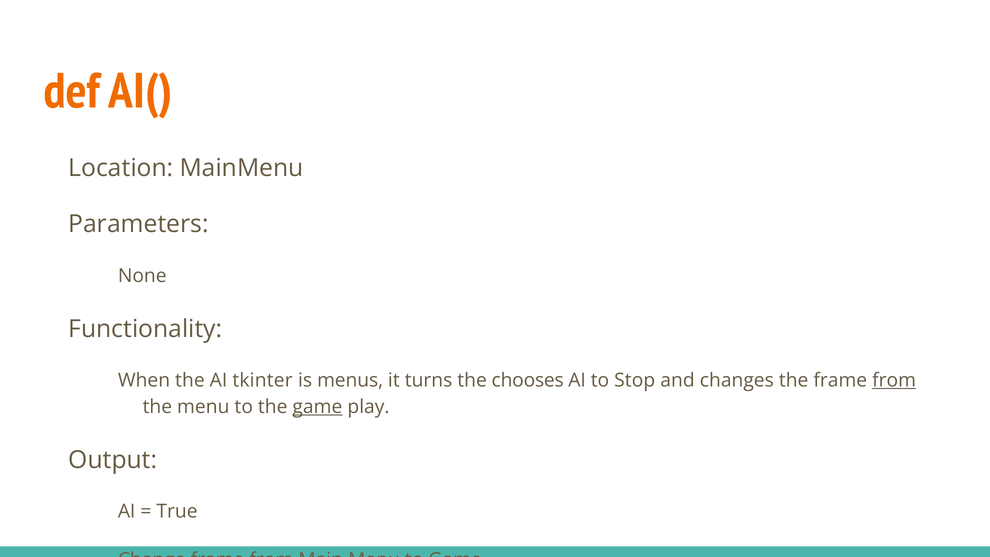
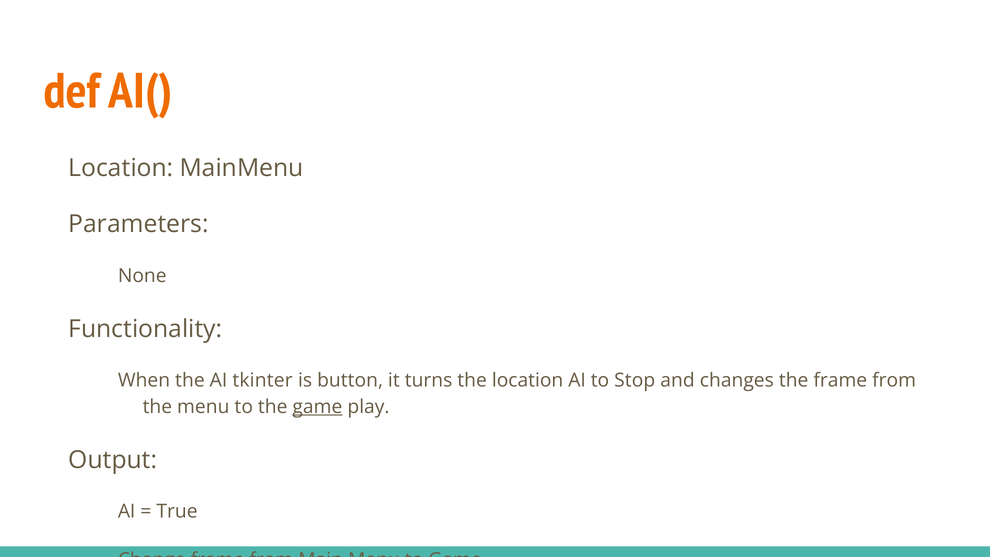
menus: menus -> button (350, 380)
the chooses: chooses -> location (528, 380)
from underline: present -> none (894, 380)
